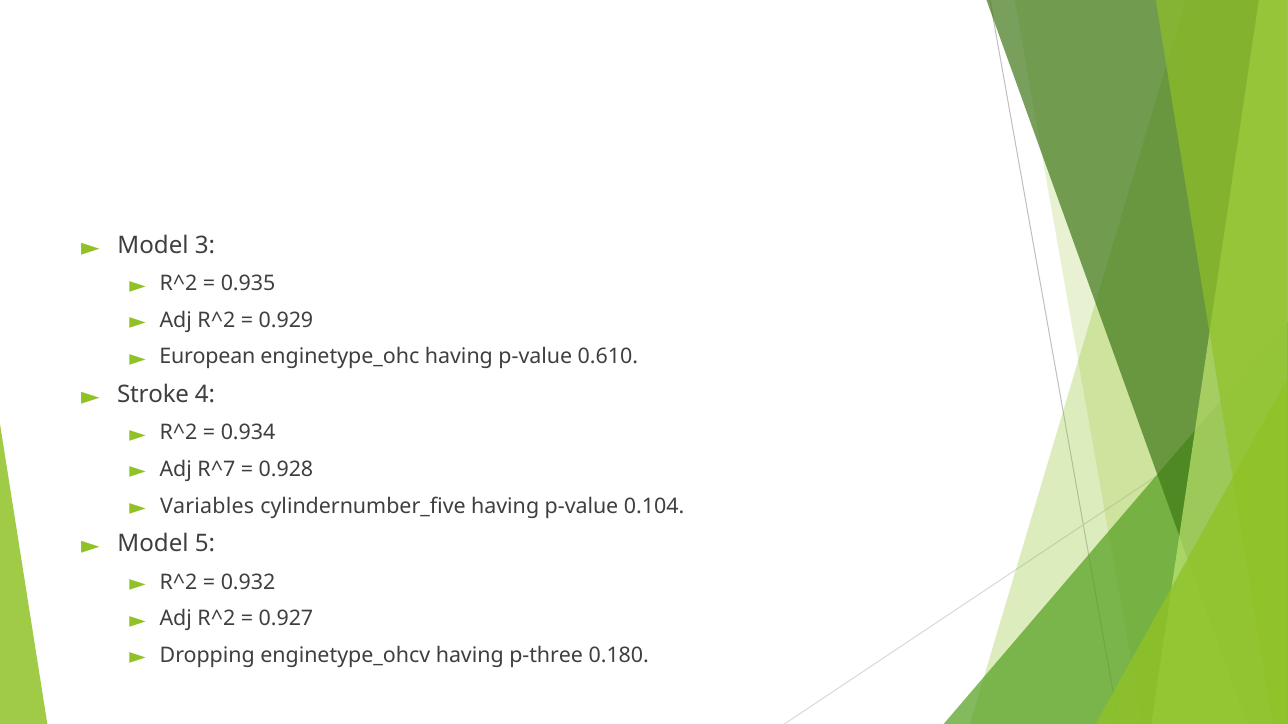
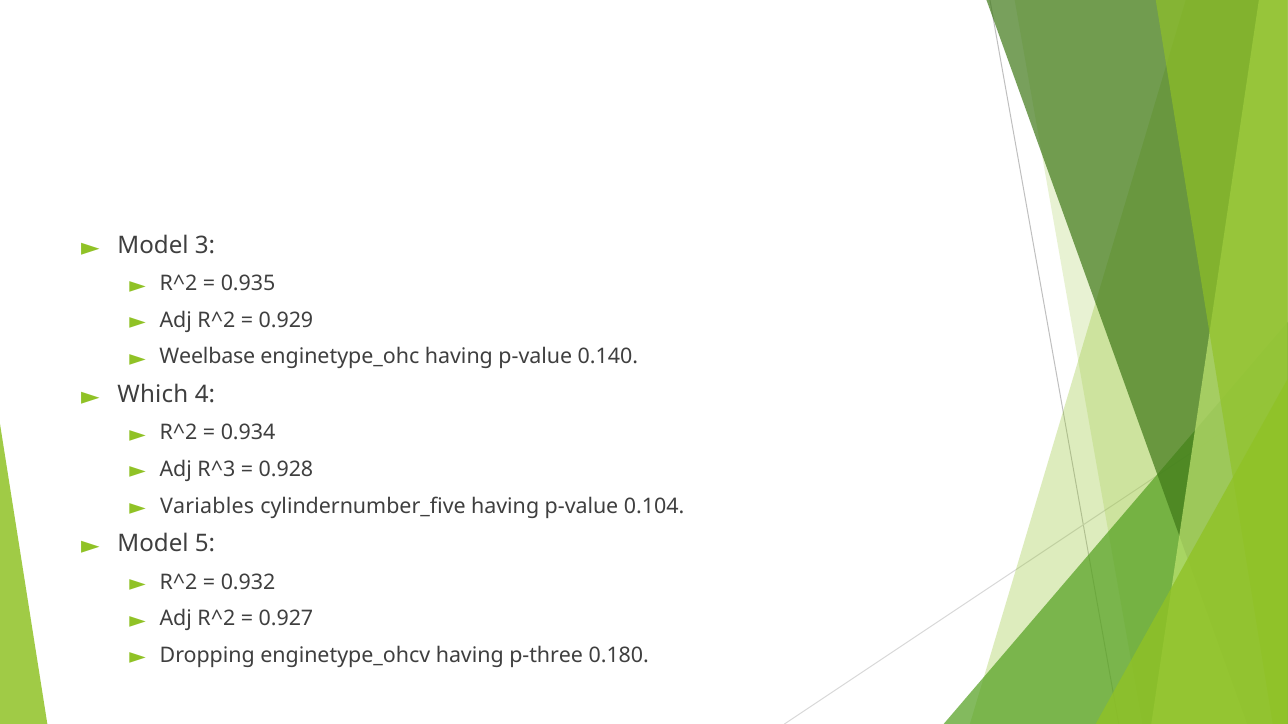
European: European -> Weelbase (207, 357)
0.610: 0.610 -> 0.140 (608, 357)
Stroke: Stroke -> Which (153, 395)
R^7: R^7 -> R^3 (216, 470)
